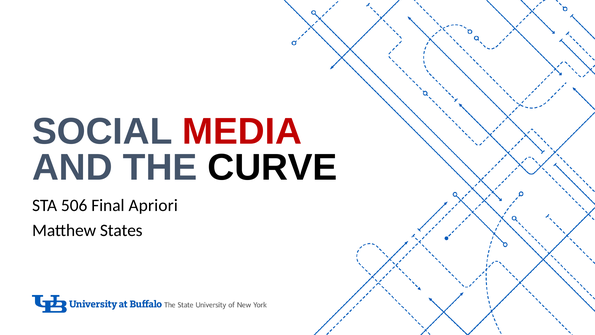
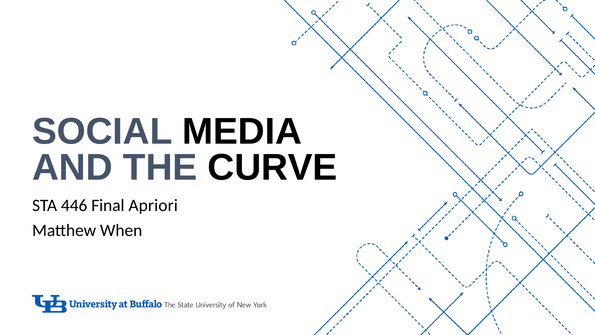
MEDIA colour: red -> black (242, 131)
506: 506 -> 446 (74, 205)
States: States -> When (121, 230)
